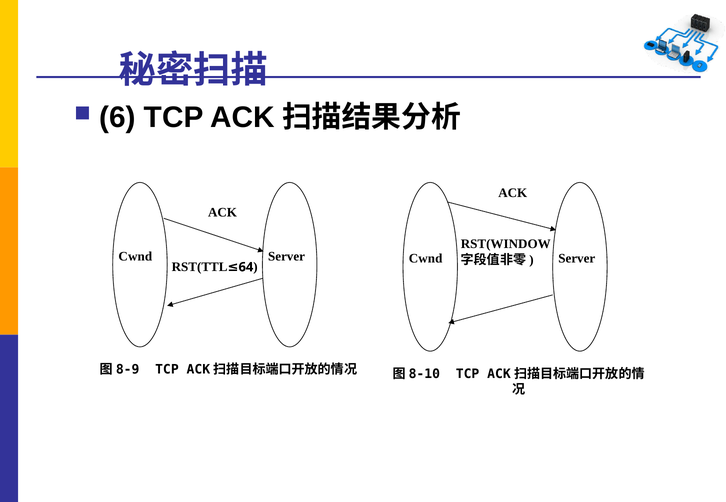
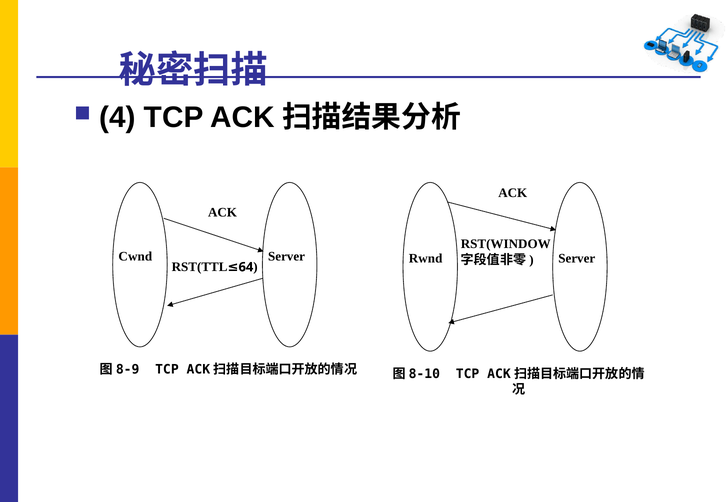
6: 6 -> 4 (118, 118)
Cwnd: Cwnd -> Rwnd (426, 259)
